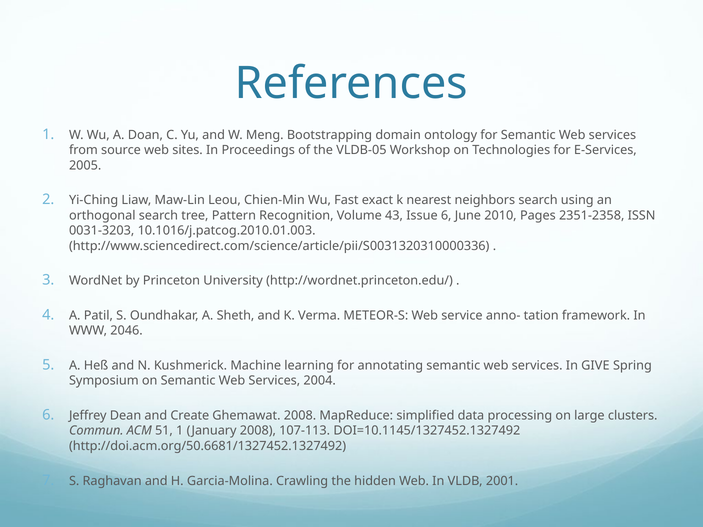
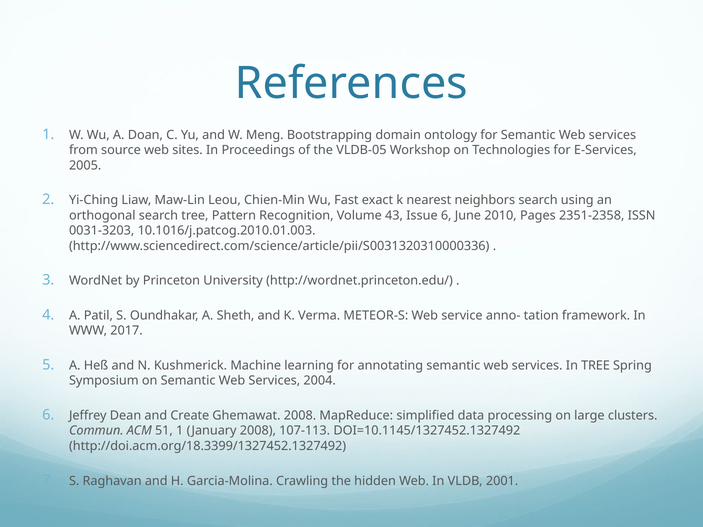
2046: 2046 -> 2017 (127, 331)
In GIVE: GIVE -> TREE (595, 366)
http://doi.acm.org/50.6681/1327452.1327492: http://doi.acm.org/50.6681/1327452.1327492 -> http://doi.acm.org/18.3399/1327452.1327492 (208, 446)
